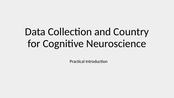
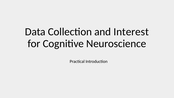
Country: Country -> Interest (131, 32)
